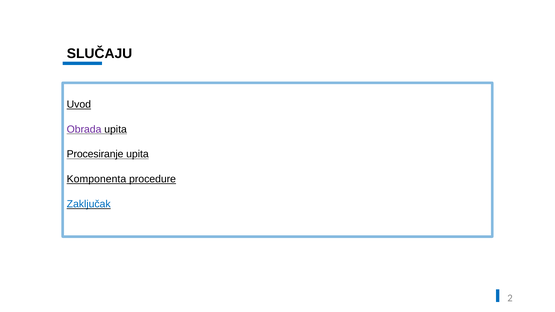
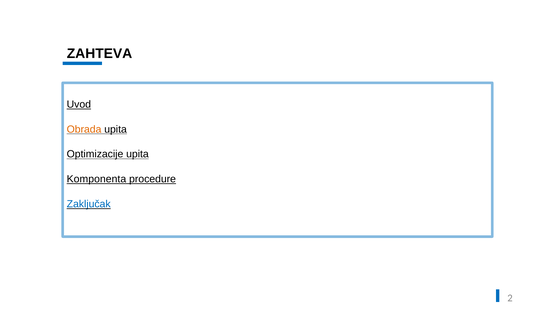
SLUČAJU: SLUČAJU -> ZAHTEVA (100, 54)
Obrada colour: purple -> orange (84, 129)
Procesiranje: Procesiranje -> Optimizacije (95, 154)
